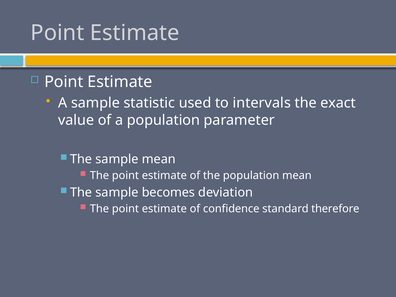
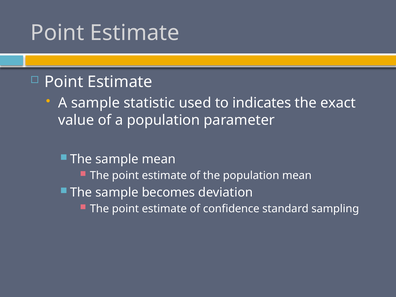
intervals: intervals -> indicates (262, 103)
therefore: therefore -> sampling (335, 209)
